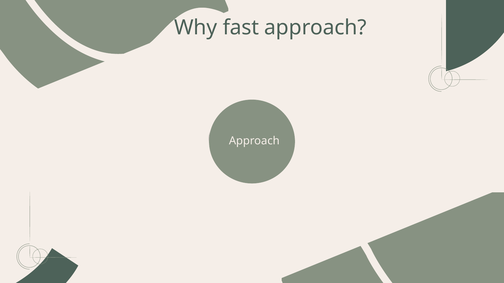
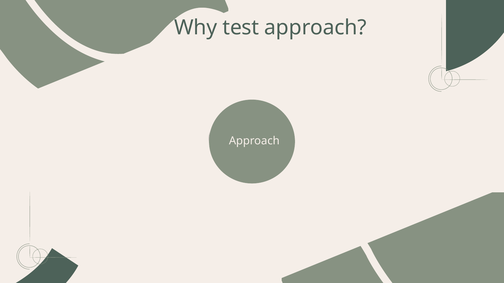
fast: fast -> test (241, 28)
